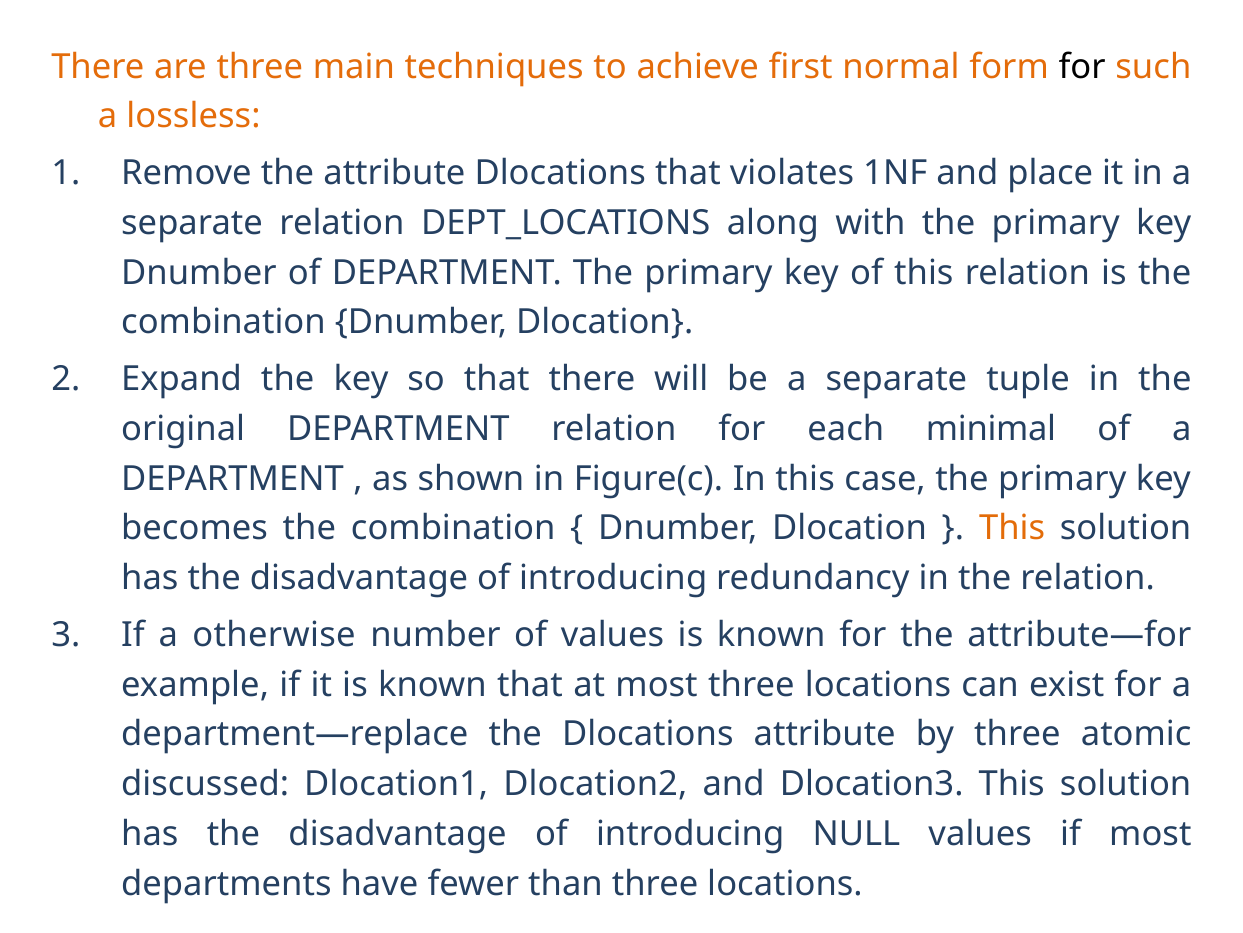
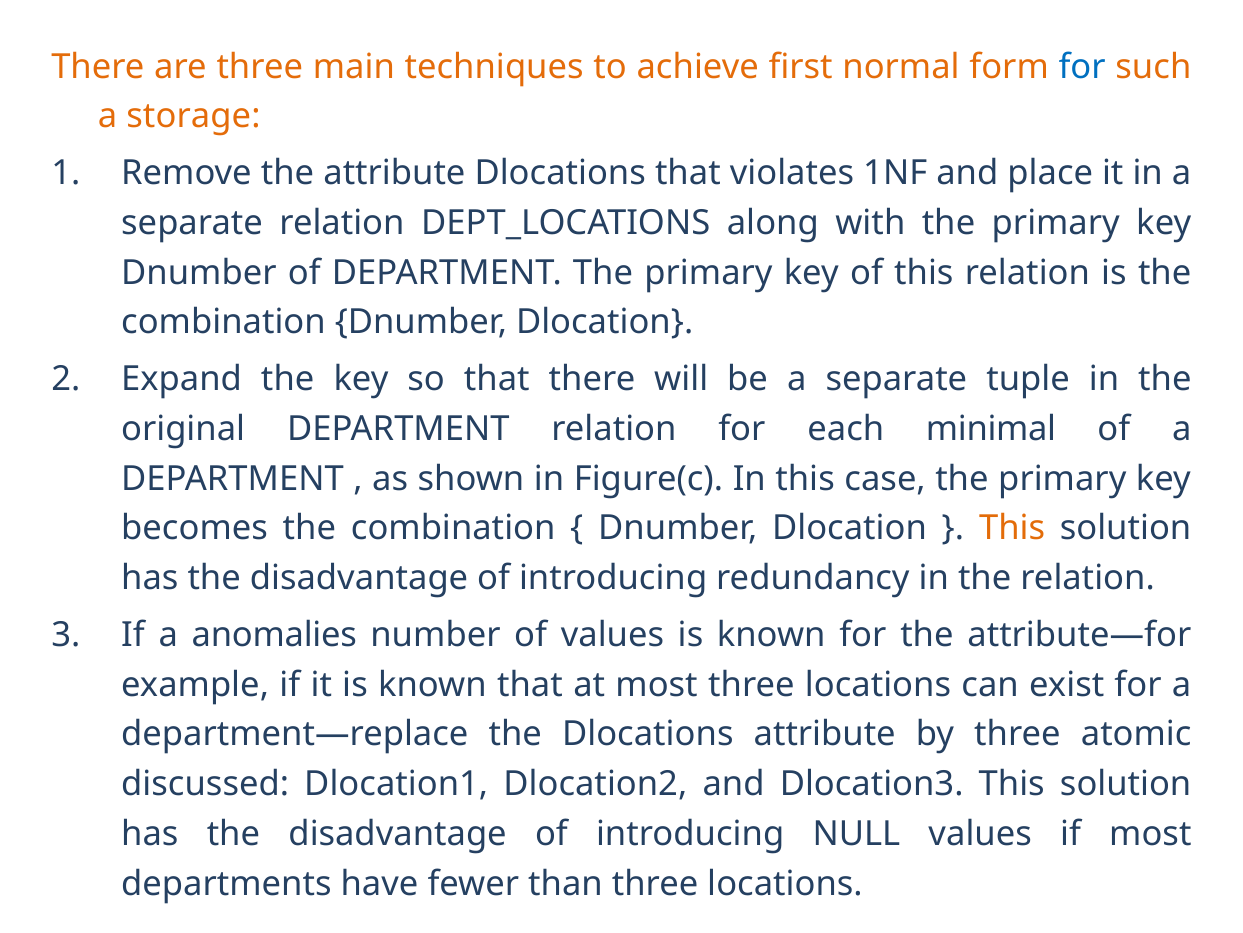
for colour: black -> blue (1082, 67)
lossless: lossless -> storage (193, 116)
otherwise: otherwise -> anomalies (274, 634)
